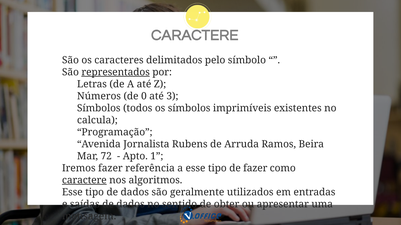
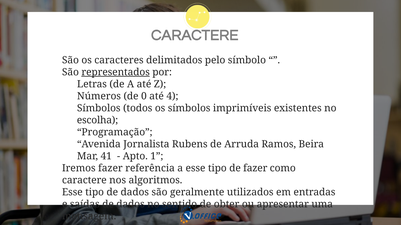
3: 3 -> 4 (172, 96)
calcula: calcula -> escolha (98, 120)
72: 72 -> 41 (106, 156)
caractere underline: present -> none (84, 181)
